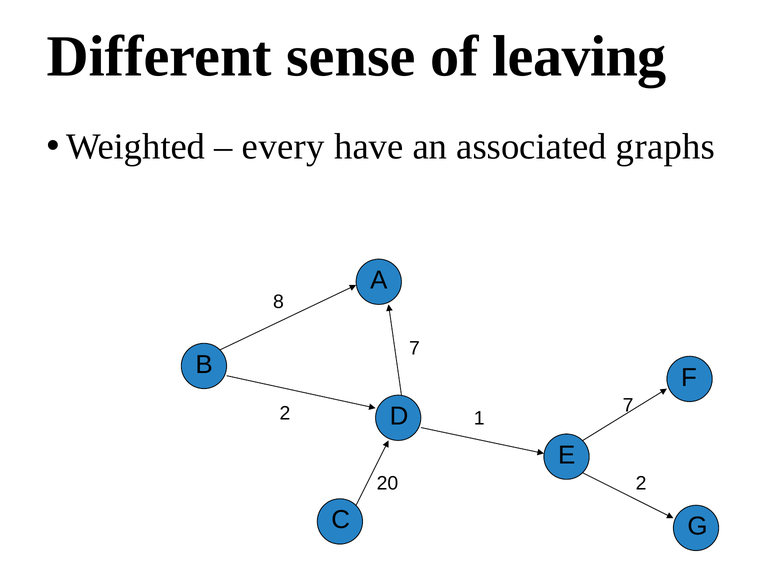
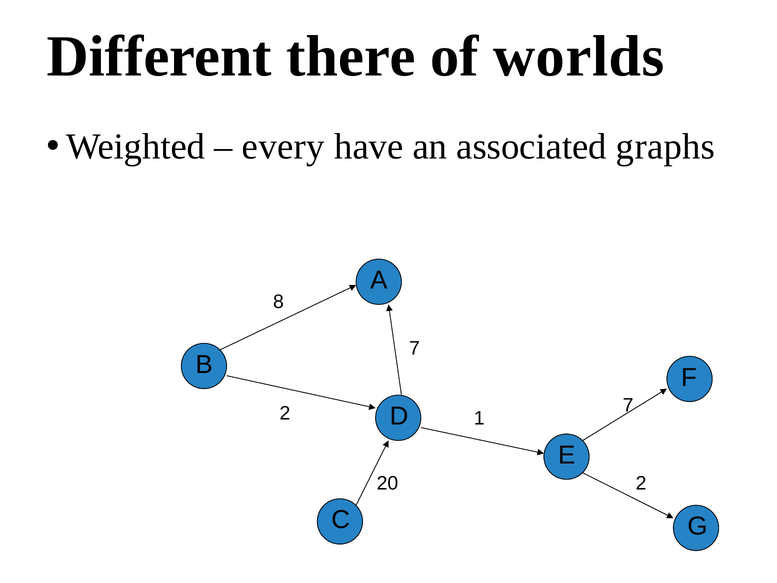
sense: sense -> there (351, 57)
leaving: leaving -> worlds (579, 57)
